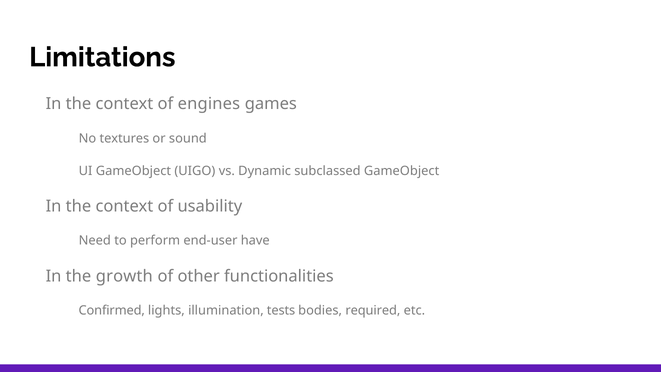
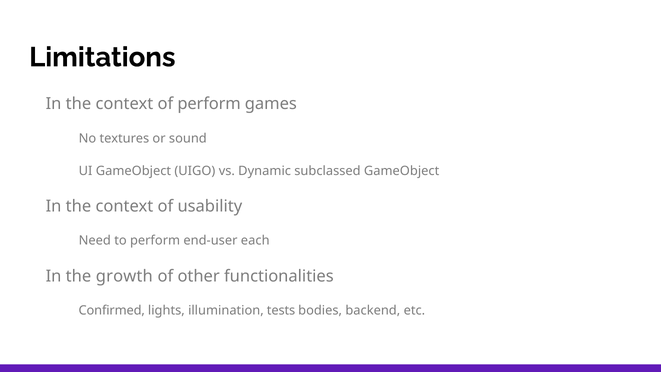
of engines: engines -> perform (209, 104)
have: have -> each (255, 241)
required: required -> backend (373, 310)
